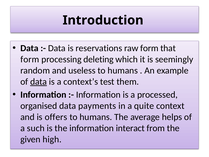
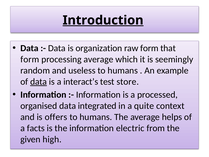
Introduction underline: none -> present (103, 20)
reservations: reservations -> organization (99, 48)
processing deleting: deleting -> average (98, 59)
context’s: context’s -> interact’s (81, 82)
them: them -> store (128, 82)
payments: payments -> integrated (97, 106)
such: such -> facts (36, 128)
interact: interact -> electric (130, 128)
